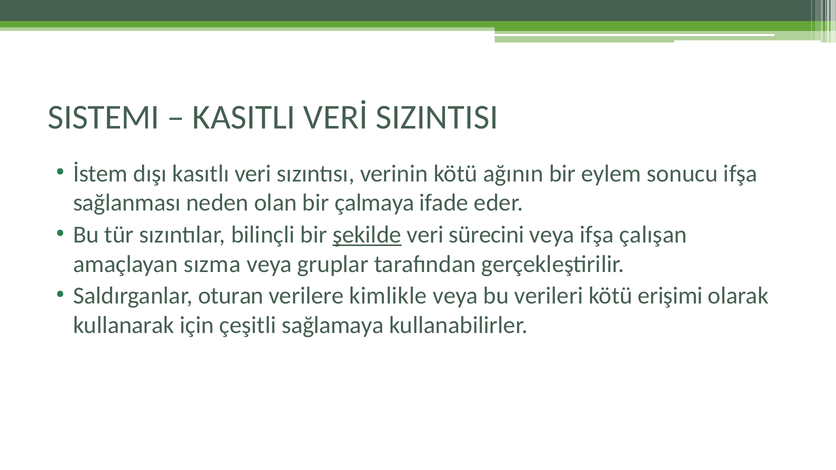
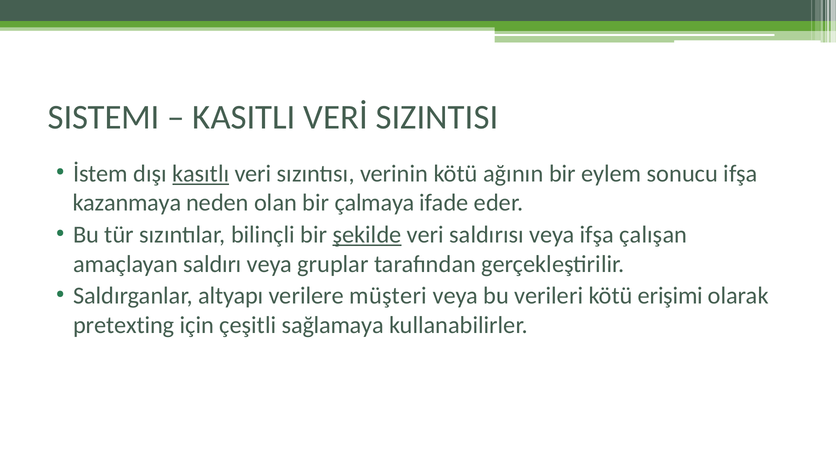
kasıtlı underline: none -> present (201, 174)
sağlanması: sağlanması -> kazanmaya (127, 203)
sürecini: sürecini -> saldırısı (487, 235)
sızma: sızma -> saldırı (213, 264)
oturan: oturan -> altyapı (231, 296)
kimlikle: kimlikle -> müşteri (388, 296)
kullanarak: kullanarak -> pretexting (124, 325)
